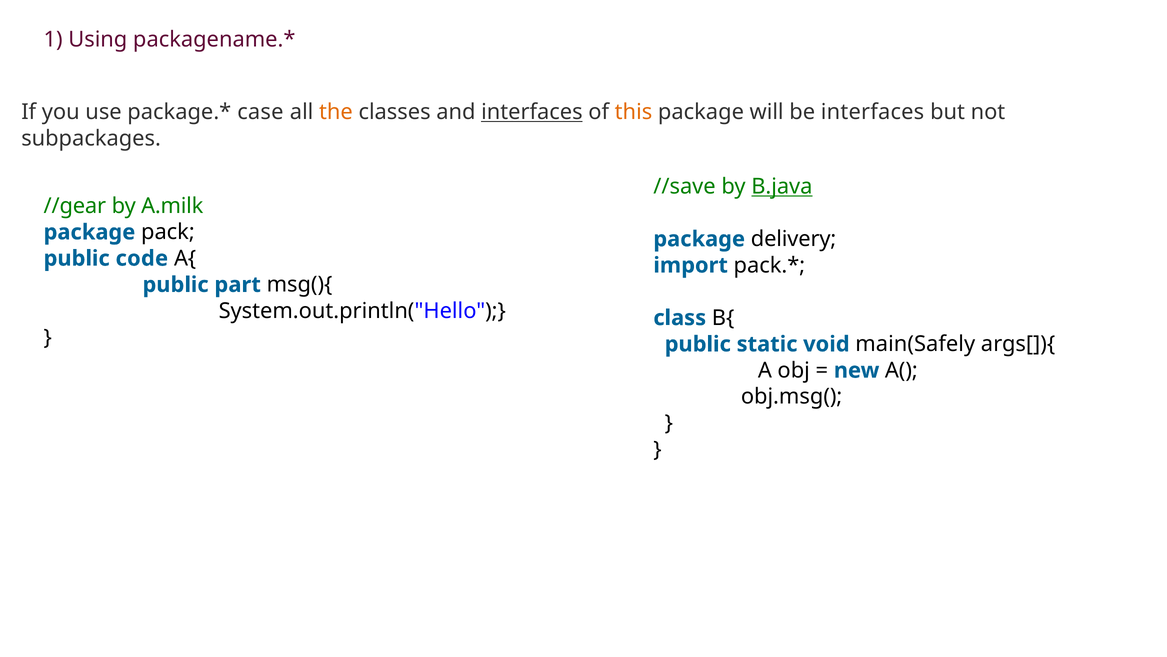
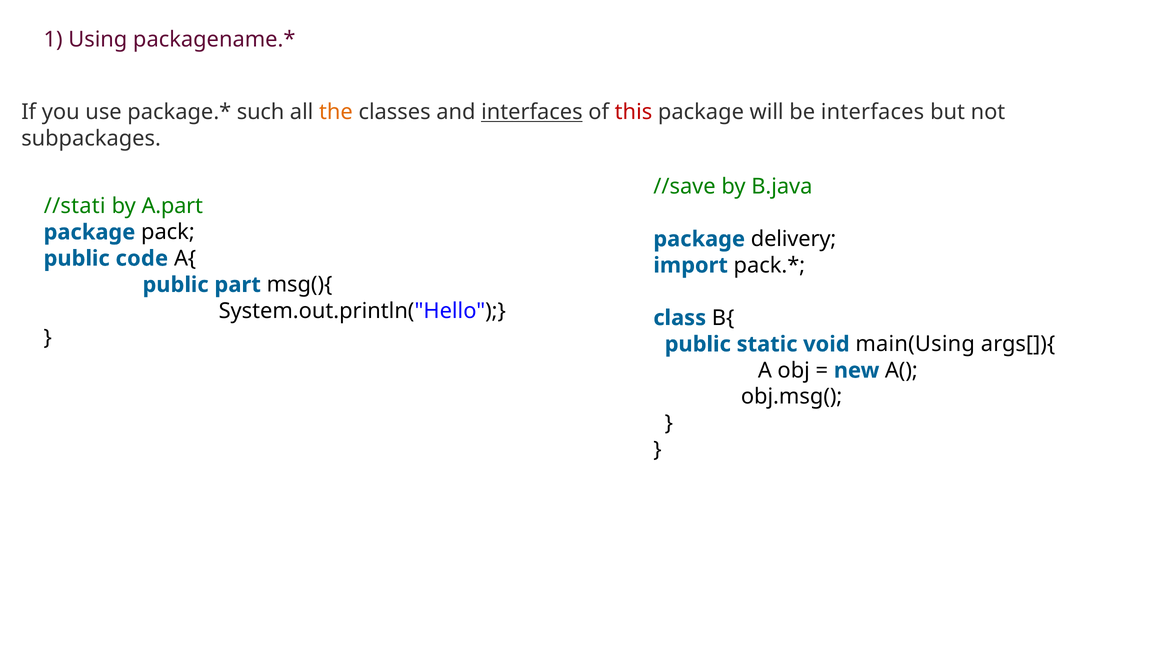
case: case -> such (261, 112)
this colour: orange -> red (633, 112)
B.java underline: present -> none (782, 186)
//gear: //gear -> //stati (75, 206)
A.milk: A.milk -> A.part (172, 206)
main(Safely: main(Safely -> main(Using (915, 344)
